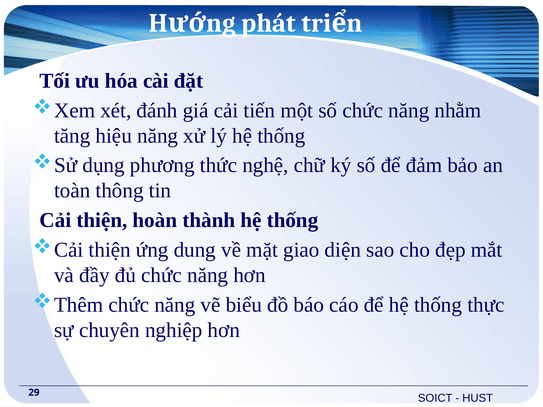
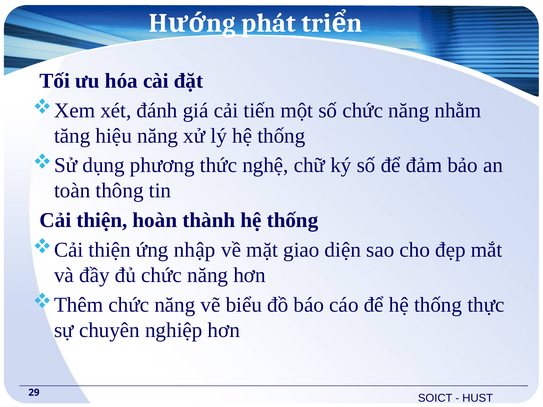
dung: dung -> nhập (195, 250)
